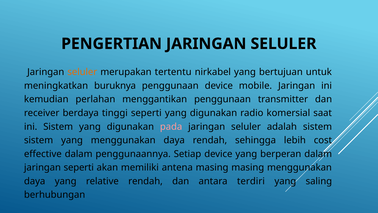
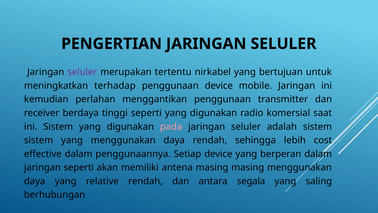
seluler colour: orange -> purple (82, 72)
buruknya: buruknya -> terhadap (115, 86)
terdiri: terdiri -> segala (251, 181)
